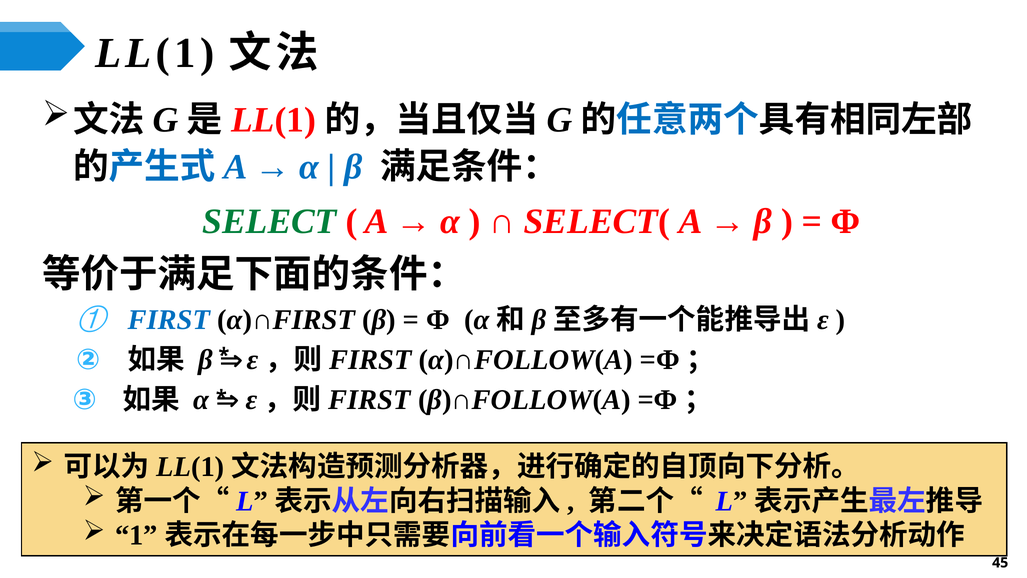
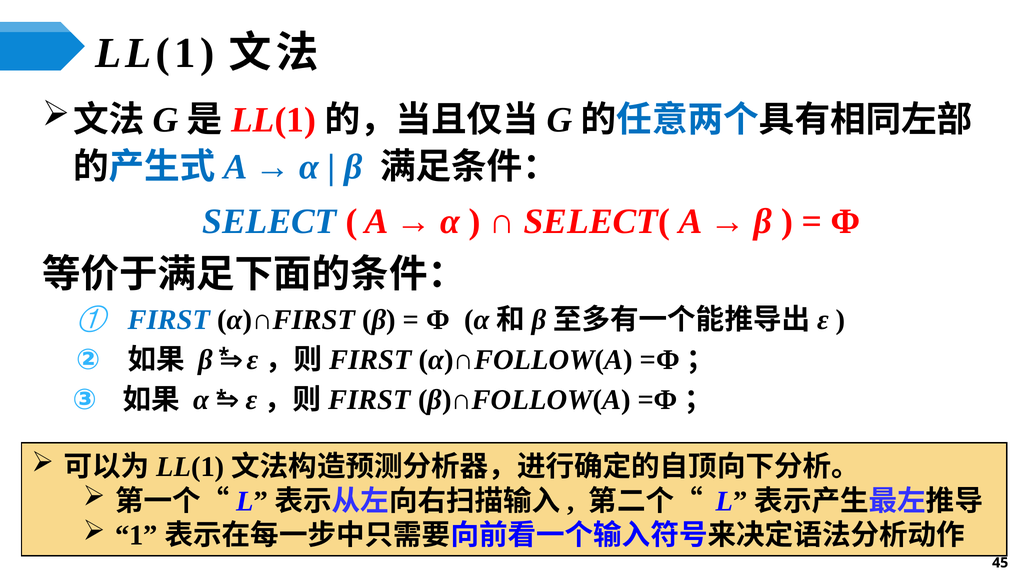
SELECT colour: green -> blue (270, 221)
